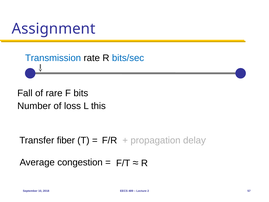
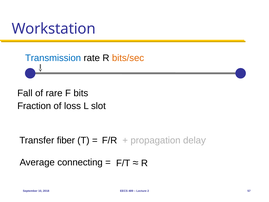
Assignment: Assignment -> Workstation (54, 29)
bits/sec colour: blue -> orange (128, 58)
Number: Number -> Fraction (34, 106)
this: this -> slot (98, 106)
congestion: congestion -> connecting (80, 162)
